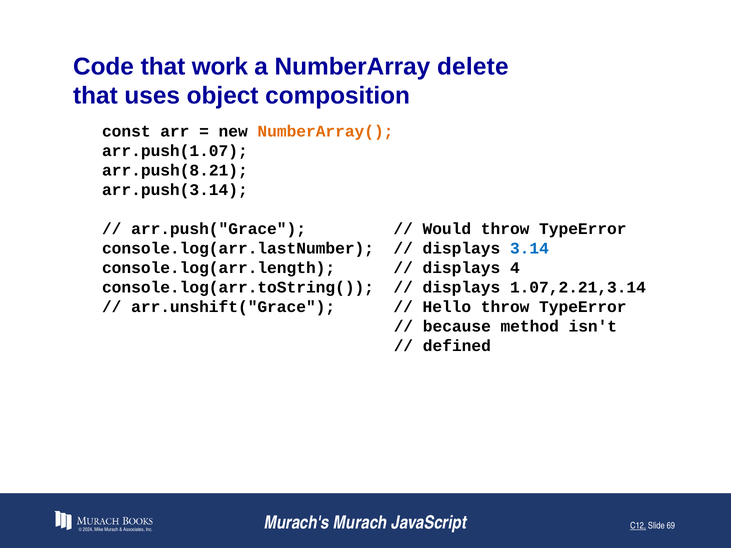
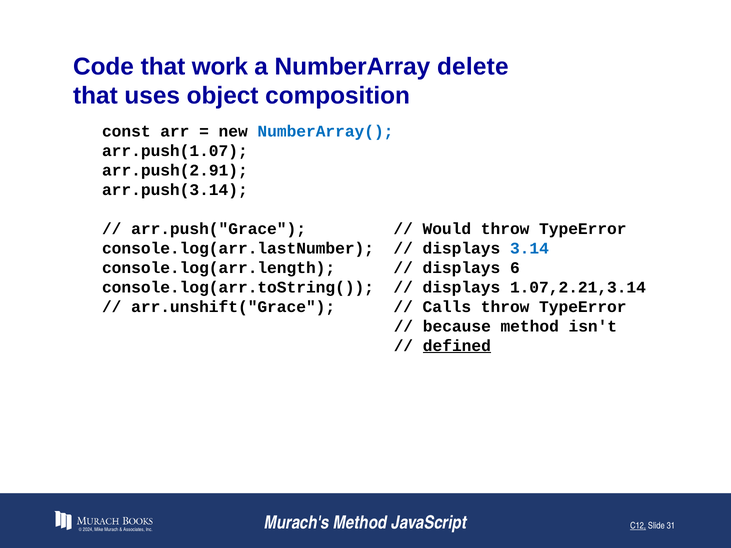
NumberArray( colour: orange -> blue (325, 131)
arr.push(8.21: arr.push(8.21 -> arr.push(2.91 (175, 170)
4: 4 -> 6 (515, 268)
Hello: Hello -> Calls (447, 307)
defined underline: none -> present (457, 346)
Murach's Murach: Murach -> Method (360, 523)
69: 69 -> 31 (671, 526)
